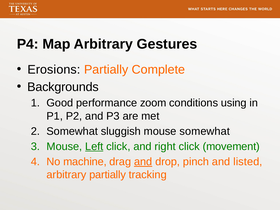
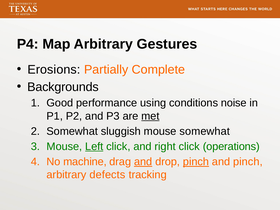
zoom: zoom -> using (153, 103)
using: using -> noise (234, 103)
met underline: none -> present (150, 116)
movement: movement -> operations (231, 146)
pinch underline: none -> present (196, 162)
and listed: listed -> pinch (248, 162)
arbitrary partially: partially -> defects (107, 175)
